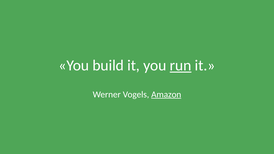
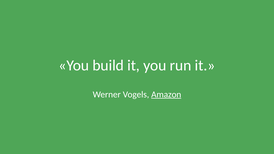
run underline: present -> none (181, 65)
